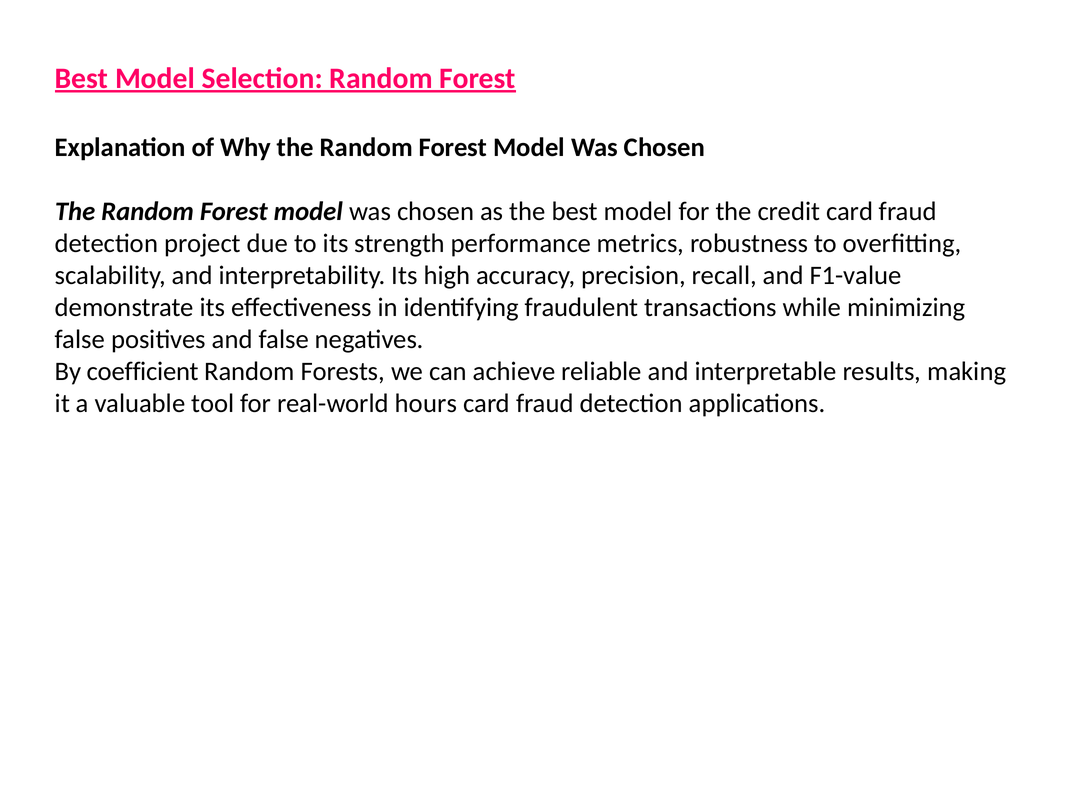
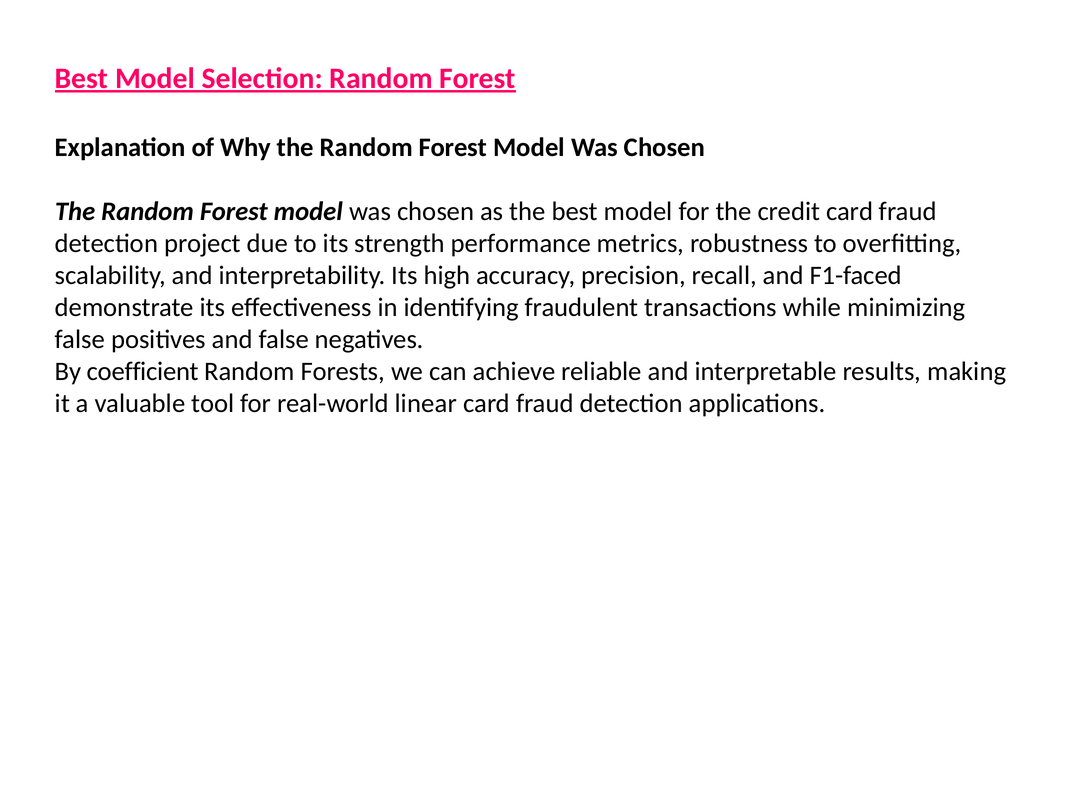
F1-value: F1-value -> F1-faced (856, 276)
hours: hours -> linear (426, 404)
